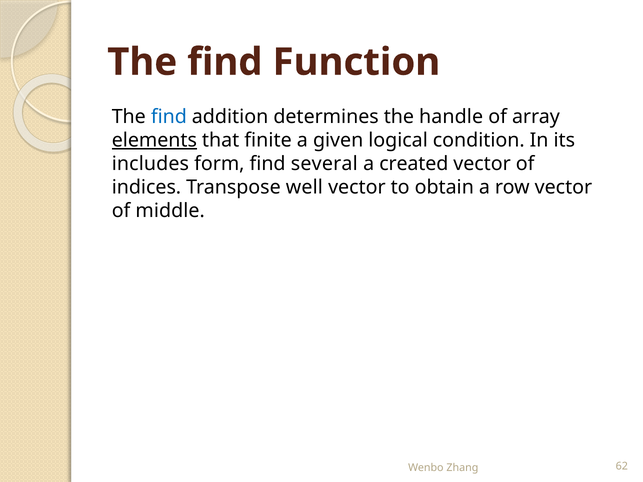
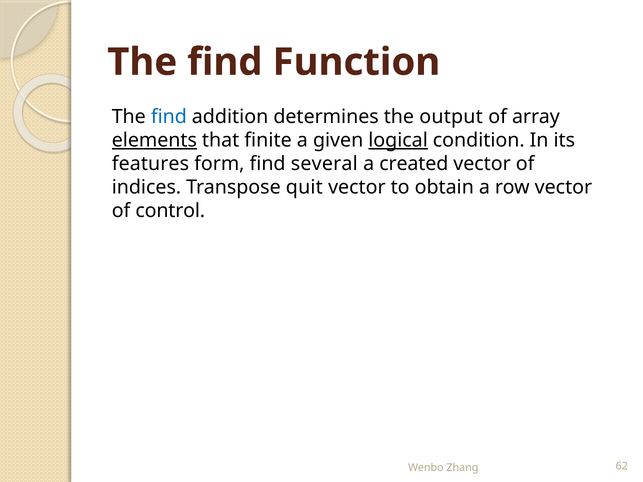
handle: handle -> output (451, 117)
logical underline: none -> present (398, 140)
includes: includes -> features (150, 164)
well: well -> quit (304, 188)
middle: middle -> control (170, 211)
